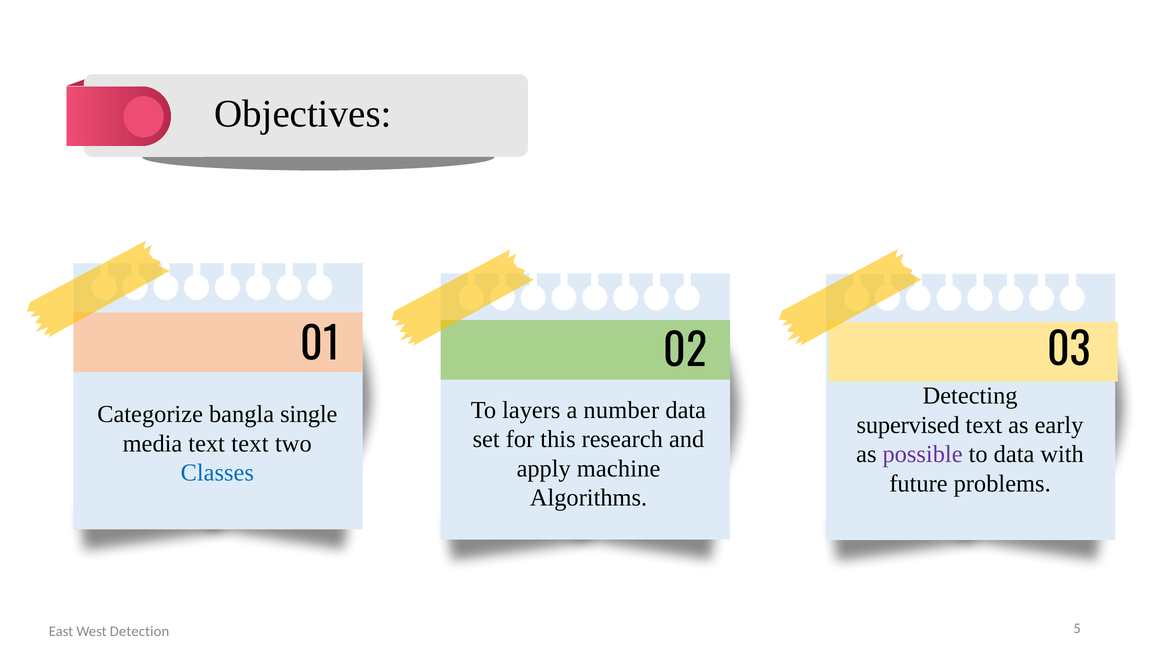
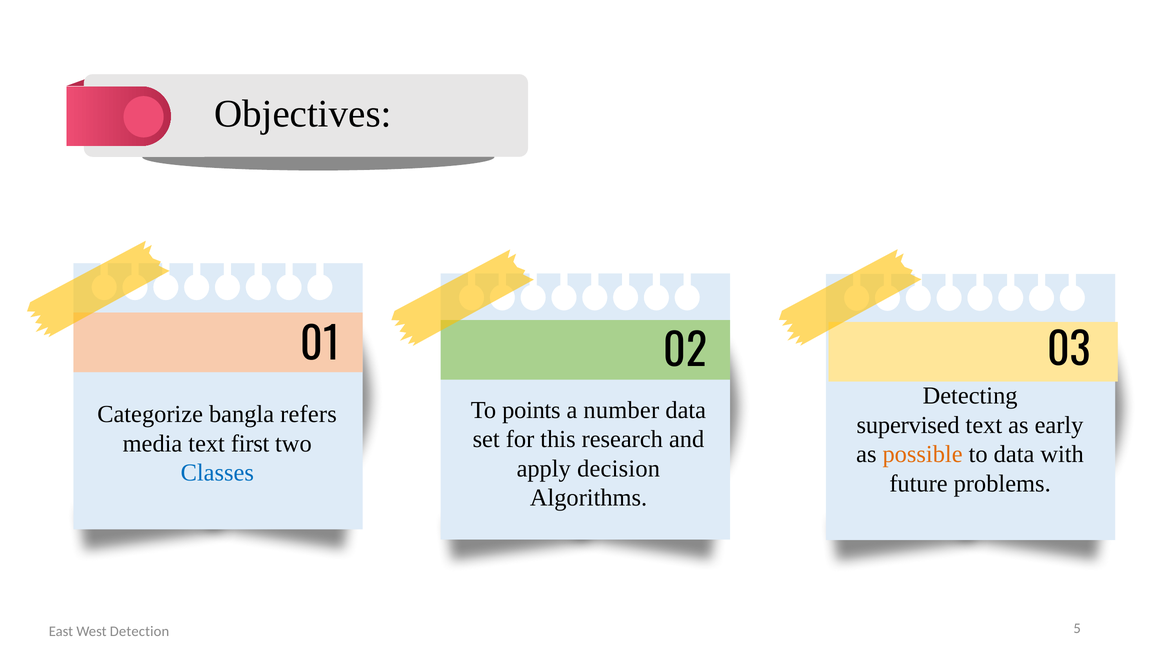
layers: layers -> points (531, 410)
single: single -> refers (309, 414)
text text: text -> first (250, 444)
possible colour: purple -> orange (923, 454)
machine: machine -> decision (619, 469)
